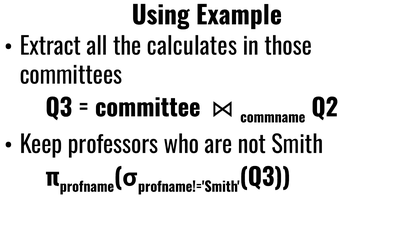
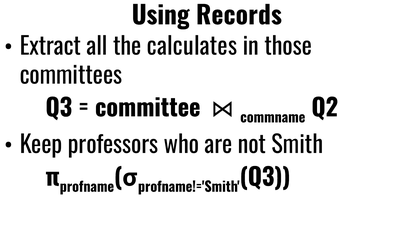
Example: Example -> Records (239, 16)
